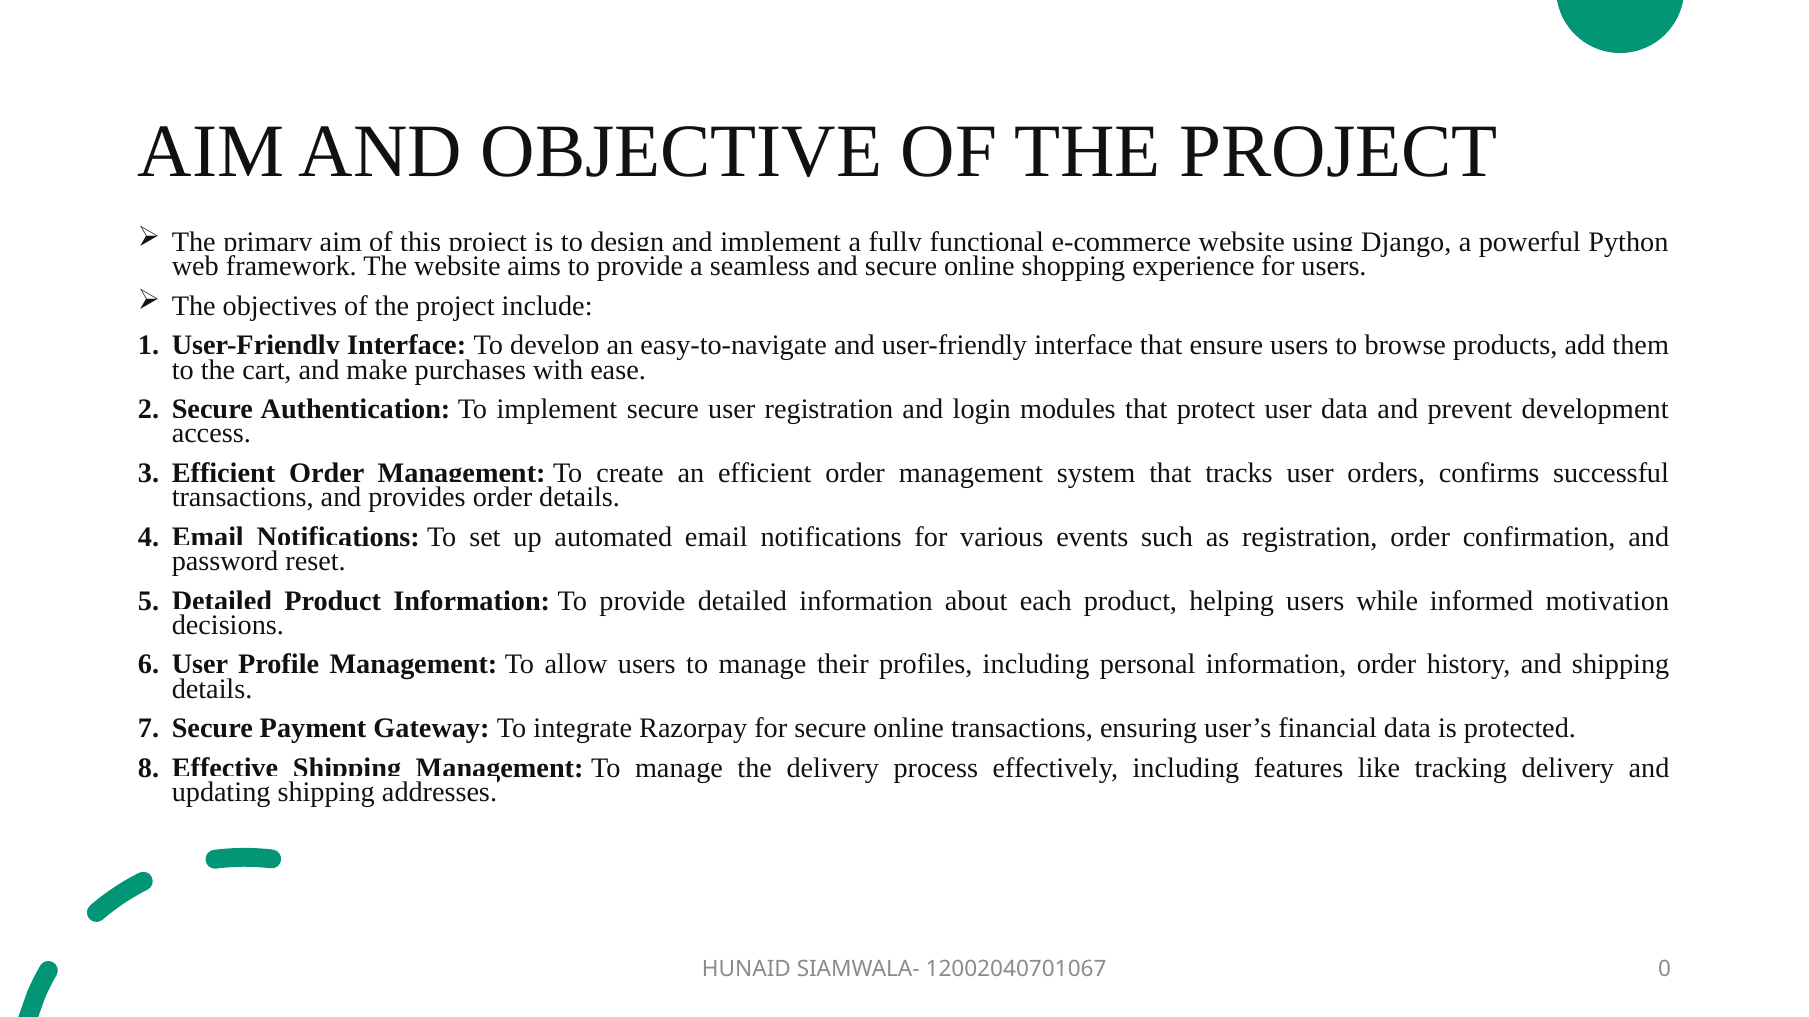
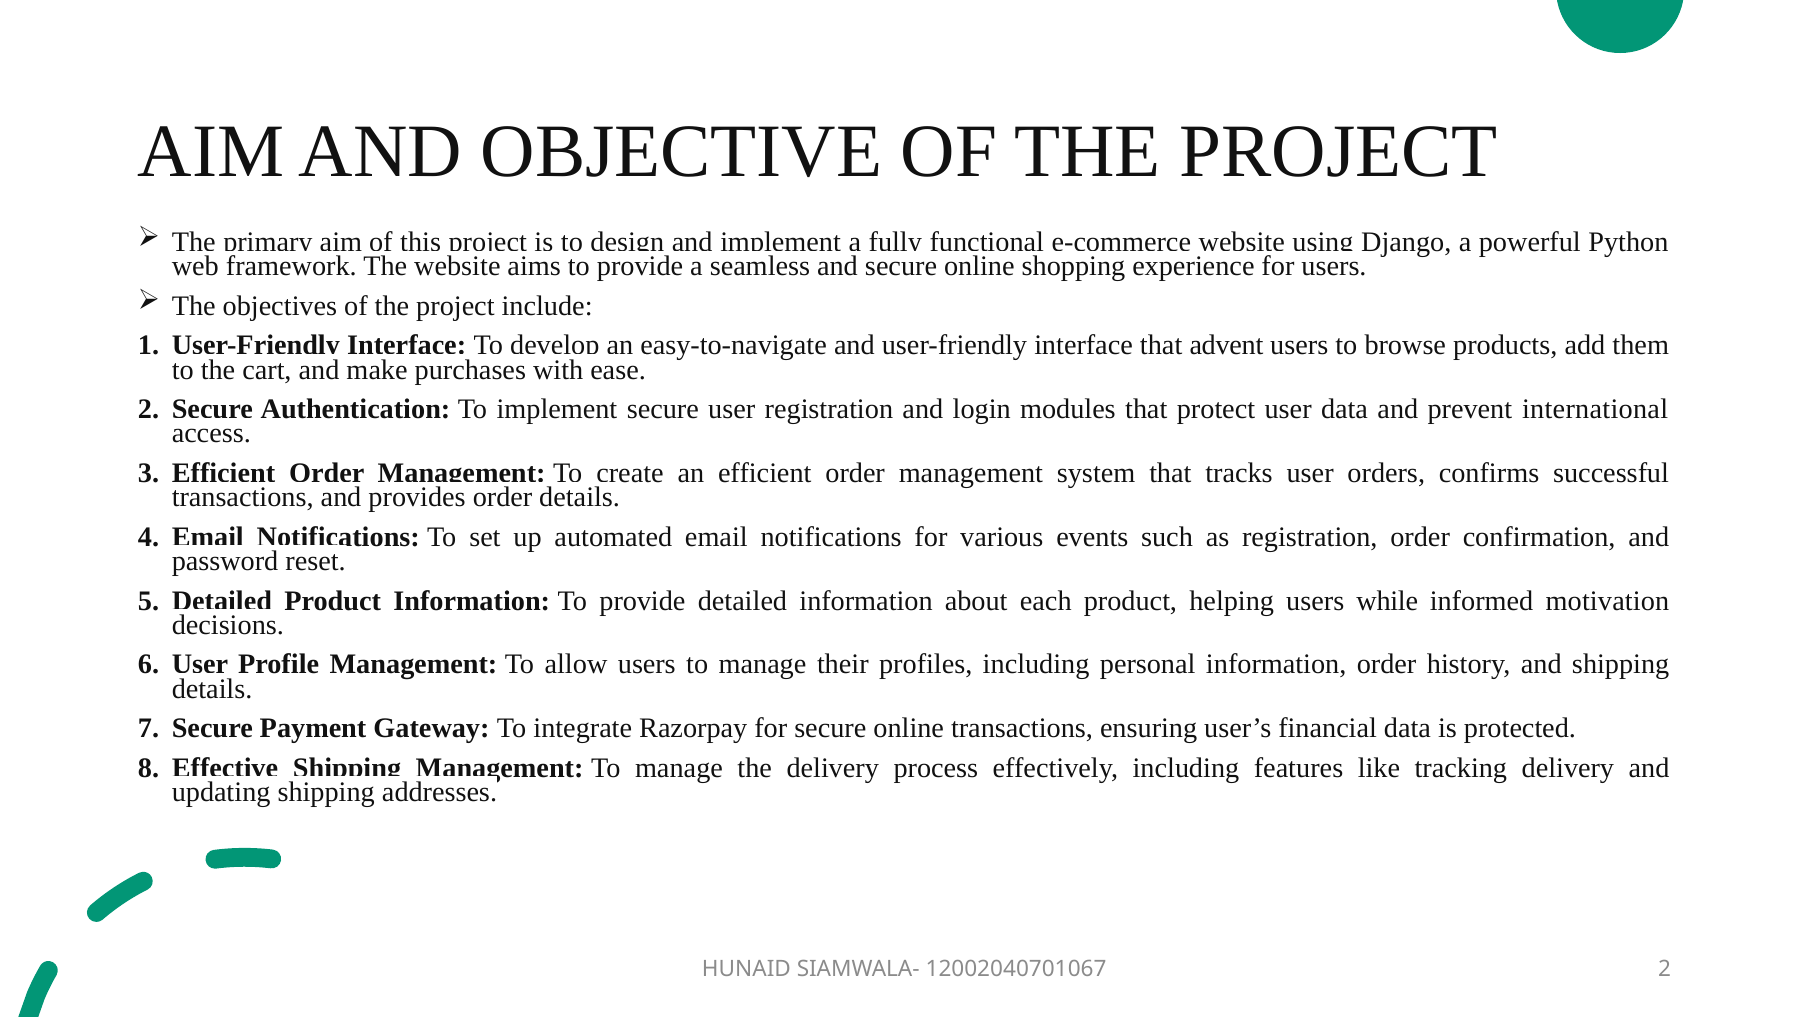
ensure: ensure -> advent (1226, 346)
development: development -> international (1595, 409)
12002040701067 0: 0 -> 2 (1665, 970)
